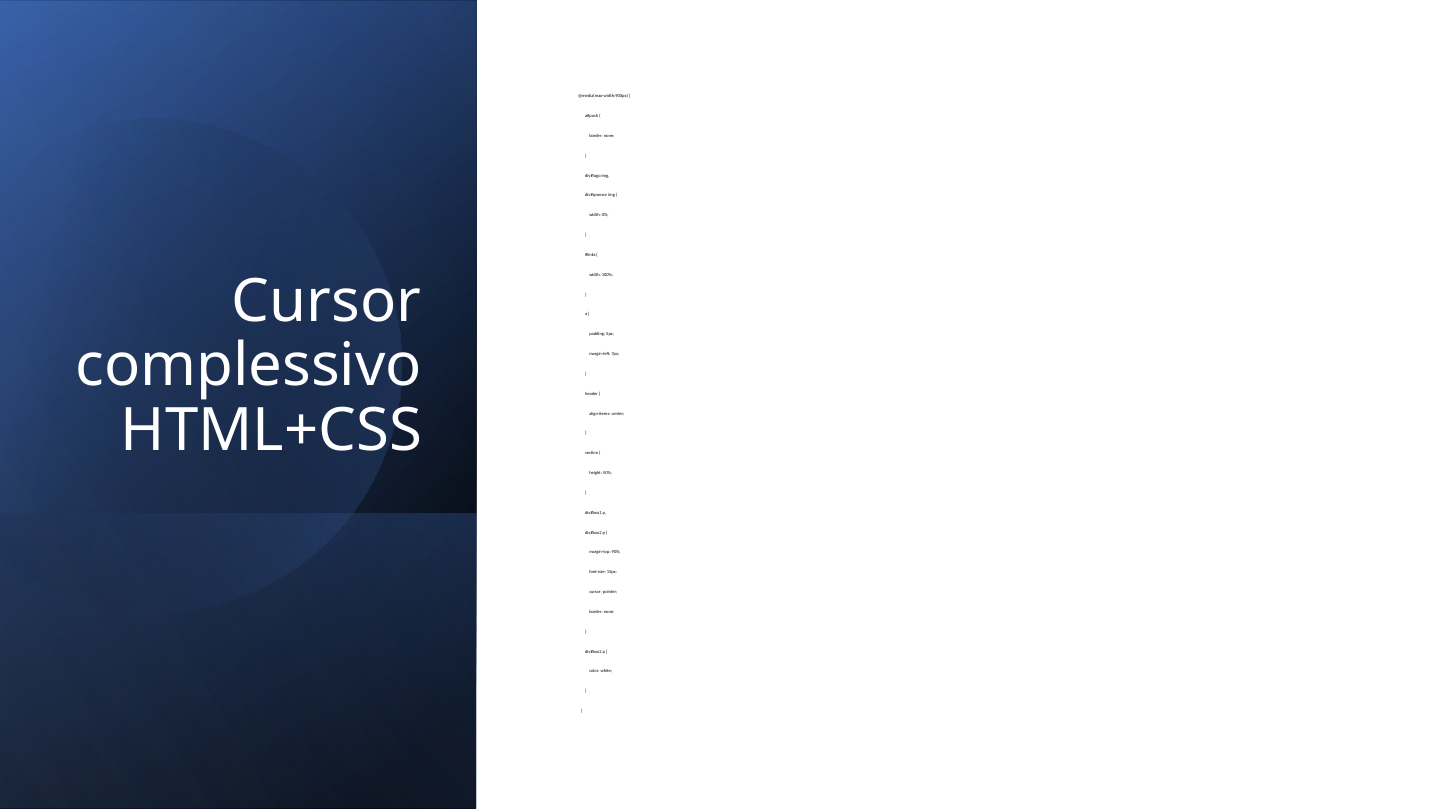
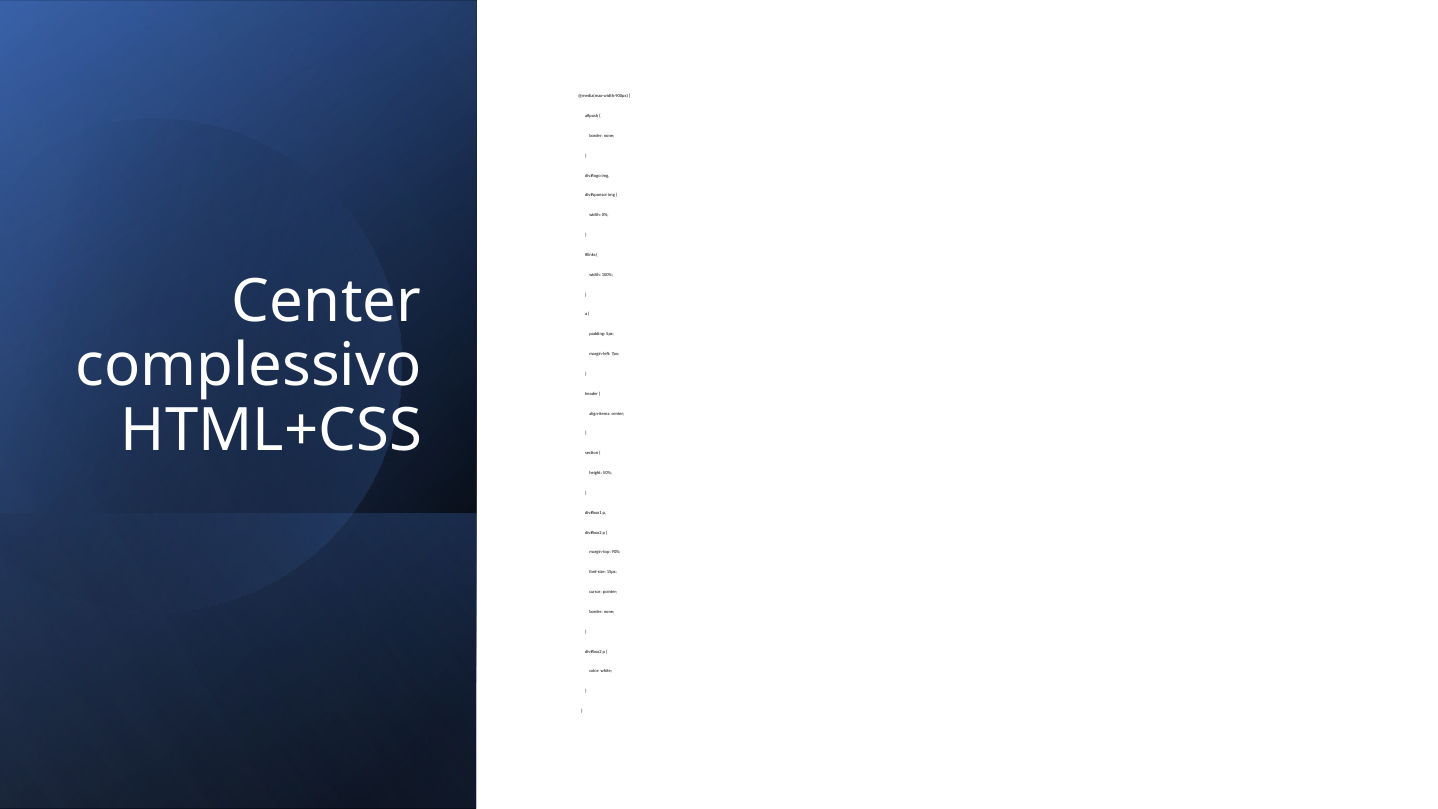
Cursor: Cursor -> Center (327, 301)
